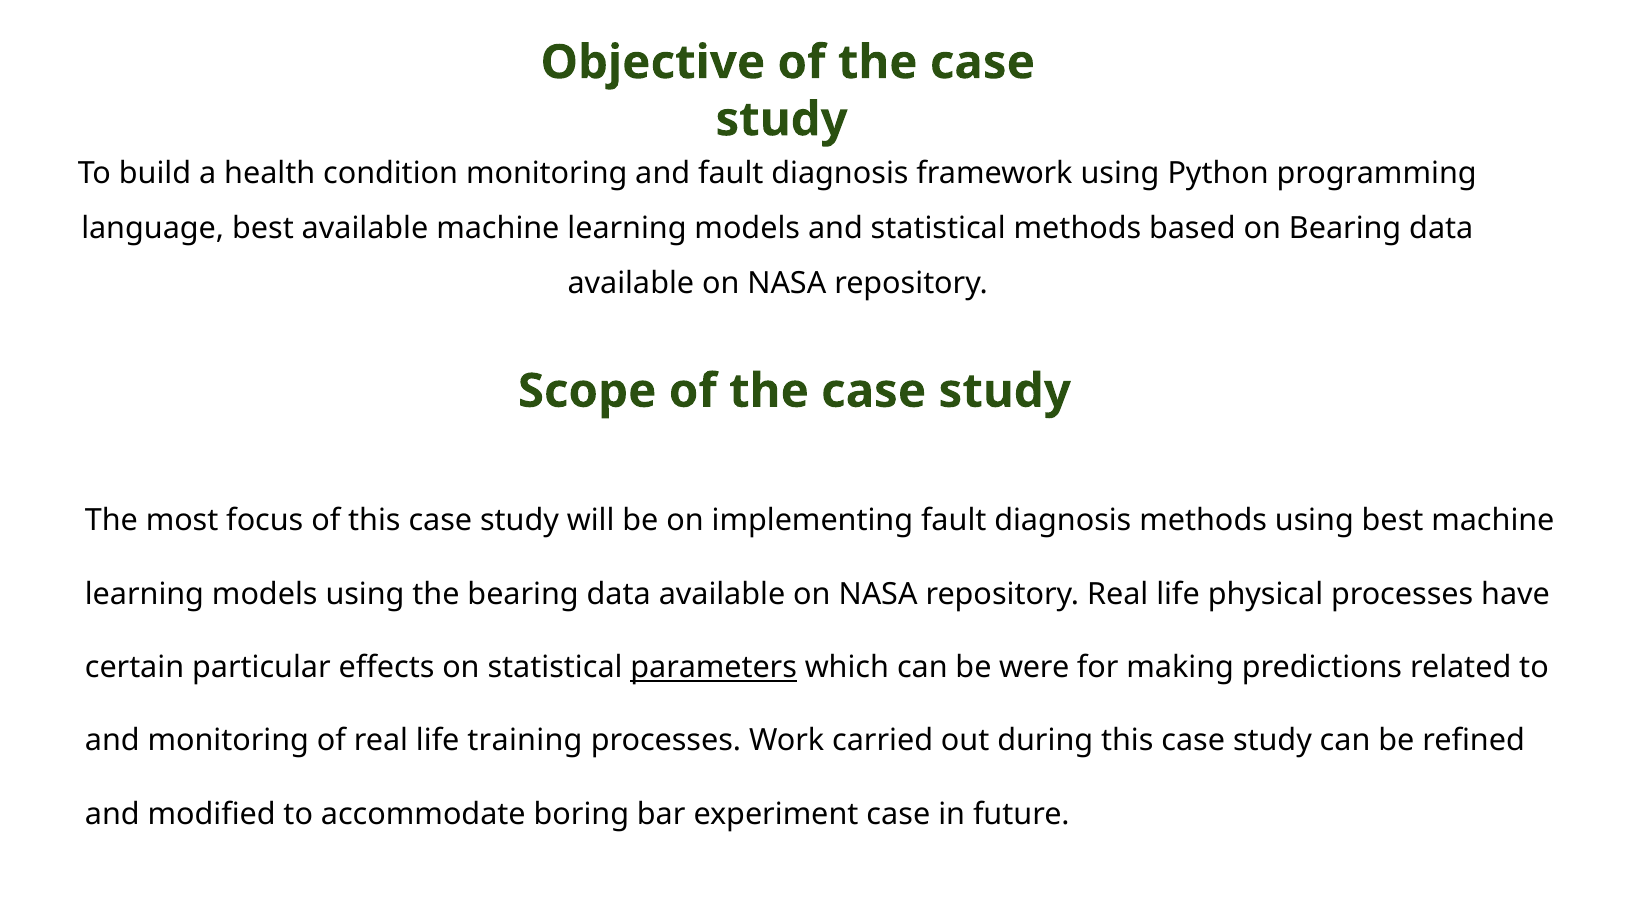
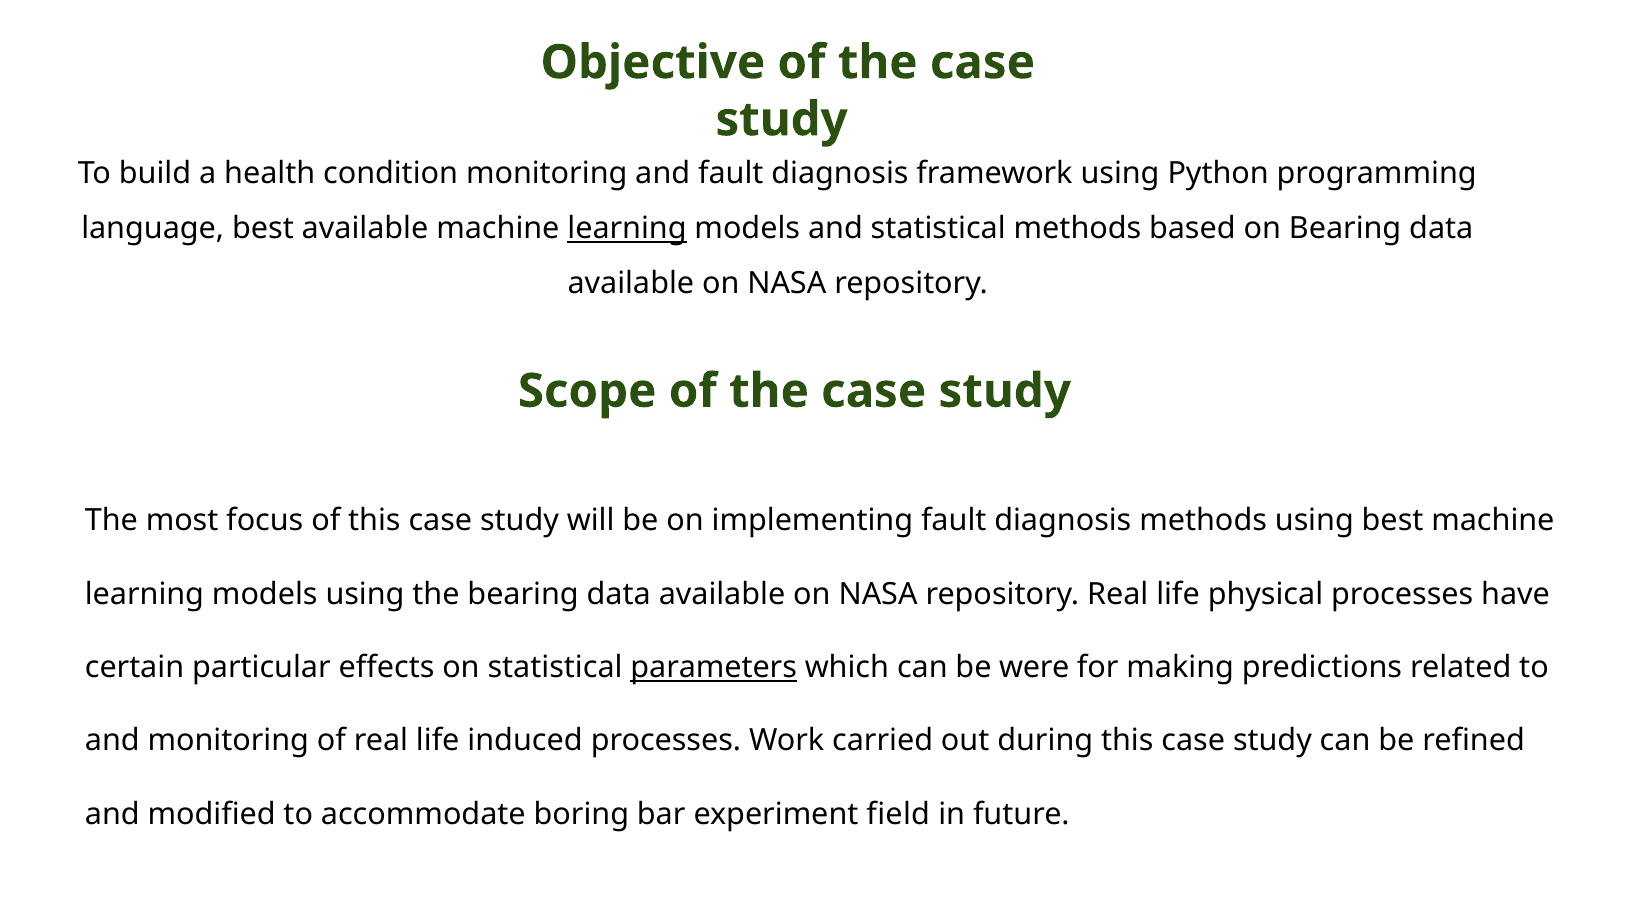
learning underline: none -> present (627, 229)
training: training -> induced (525, 741)
experiment case: case -> field (898, 814)
